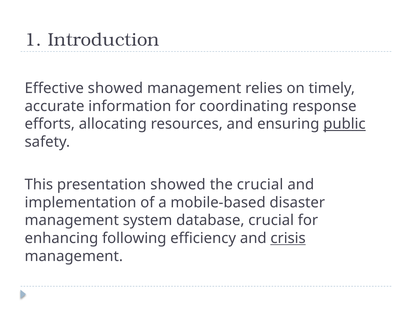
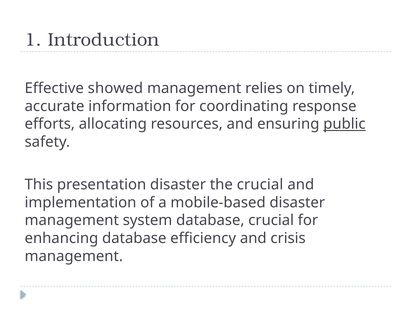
presentation showed: showed -> disaster (178, 185)
enhancing following: following -> database (134, 238)
crisis underline: present -> none (288, 238)
